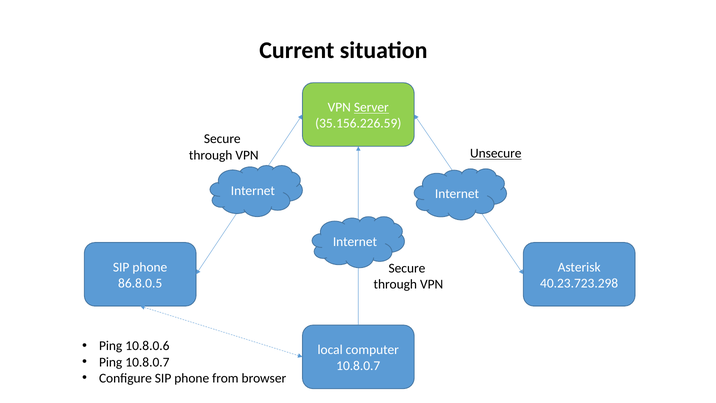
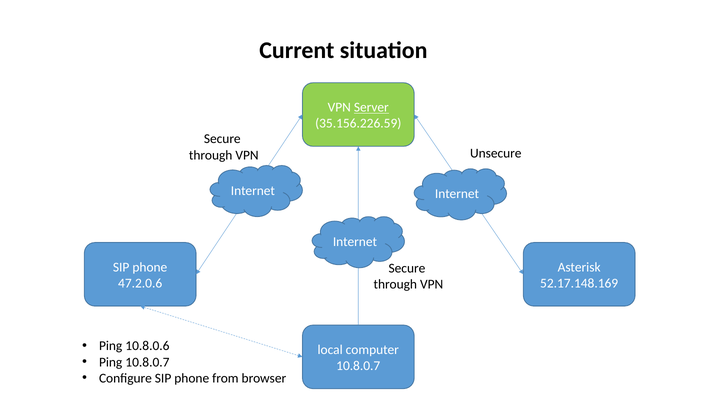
Unsecure underline: present -> none (496, 153)
86.8.0.5: 86.8.0.5 -> 47.2.0.6 (140, 283)
40.23.723.298: 40.23.723.298 -> 52.17.148.169 (579, 283)
